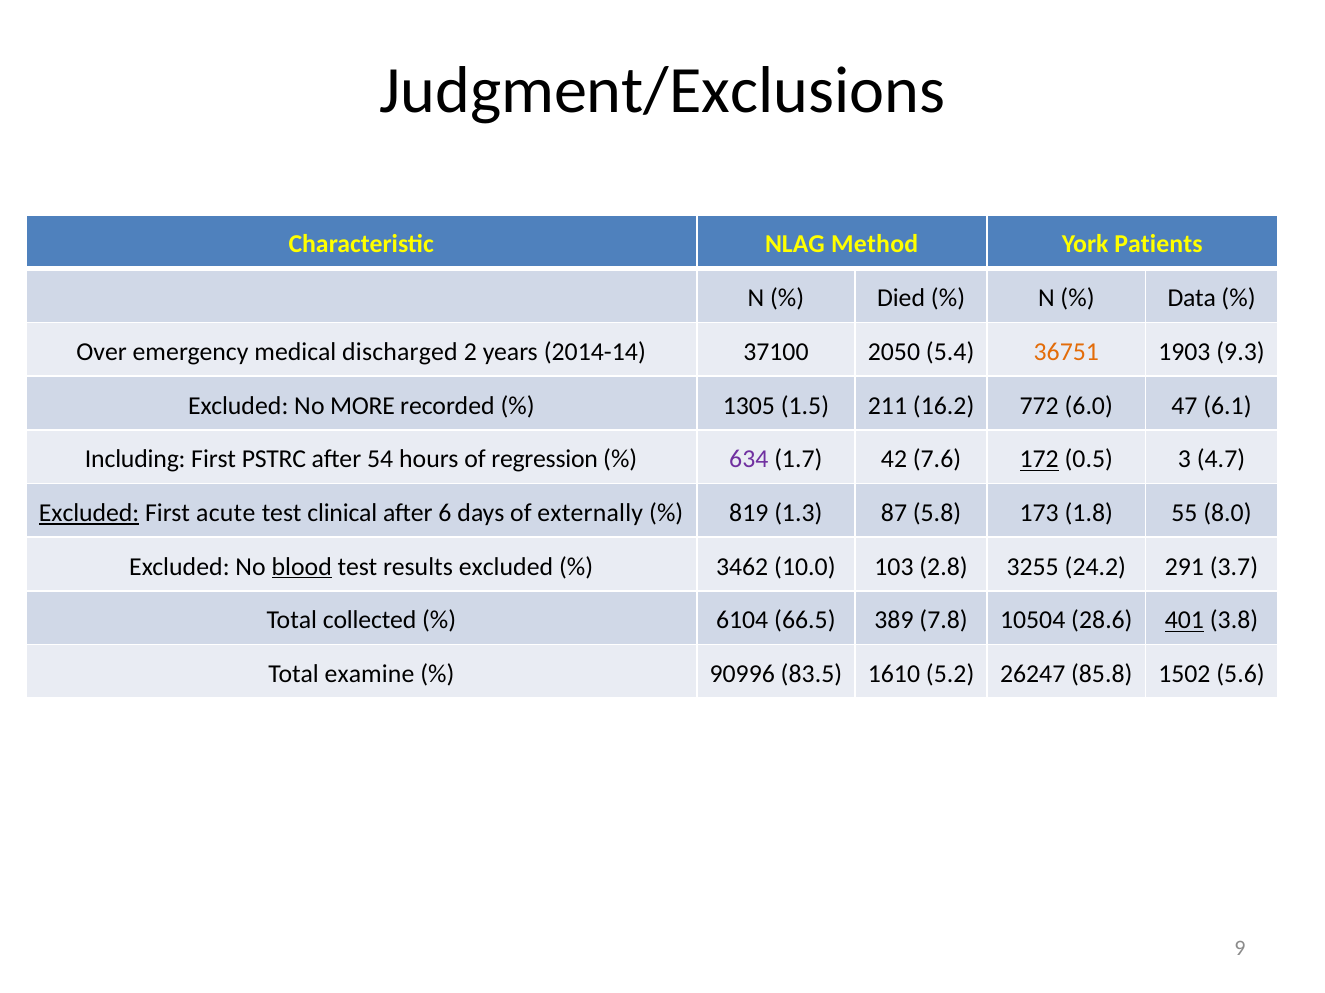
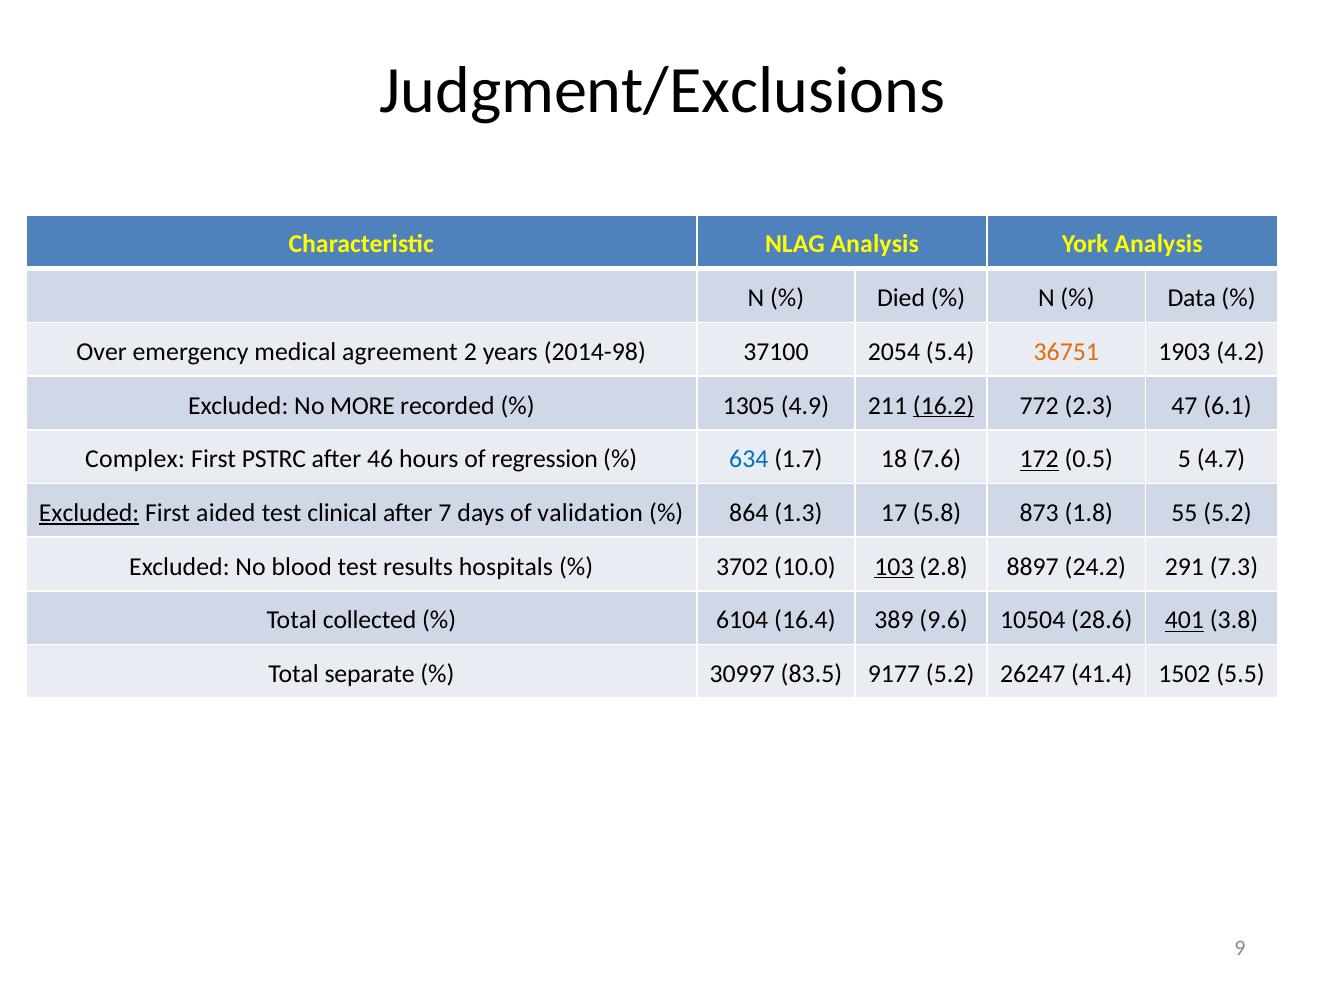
NLAG Method: Method -> Analysis (875, 245)
York Patients: Patients -> Analysis (1158, 245)
discharged: discharged -> agreement (400, 352)
2014-14: 2014-14 -> 2014-98 (595, 352)
2050: 2050 -> 2054 (894, 352)
9.3: 9.3 -> 4.2 (1241, 352)
1.5: 1.5 -> 4.9 (805, 406)
16.2 underline: none -> present (944, 406)
6.0: 6.0 -> 2.3 (1089, 406)
Including: Including -> Complex (135, 460)
54: 54 -> 46 (380, 460)
634 colour: purple -> blue (749, 460)
42: 42 -> 18 (894, 460)
3: 3 -> 5 (1185, 460)
acute: acute -> aided (226, 513)
6: 6 -> 7 (445, 513)
externally: externally -> validation (590, 513)
819: 819 -> 864 (749, 513)
87: 87 -> 17 (894, 513)
173: 173 -> 873 (1039, 513)
55 8.0: 8.0 -> 5.2 (1227, 513)
blood underline: present -> none (302, 567)
results excluded: excluded -> hospitals (506, 567)
3462: 3462 -> 3702 (742, 567)
103 underline: none -> present (894, 567)
3255: 3255 -> 8897 (1033, 567)
3.7: 3.7 -> 7.3 (1234, 567)
66.5: 66.5 -> 16.4 (805, 621)
7.8: 7.8 -> 9.6 (944, 621)
examine: examine -> separate (370, 674)
90996: 90996 -> 30997 (742, 674)
1610: 1610 -> 9177 (894, 674)
85.8: 85.8 -> 41.4 (1102, 674)
5.6: 5.6 -> 5.5 (1241, 674)
